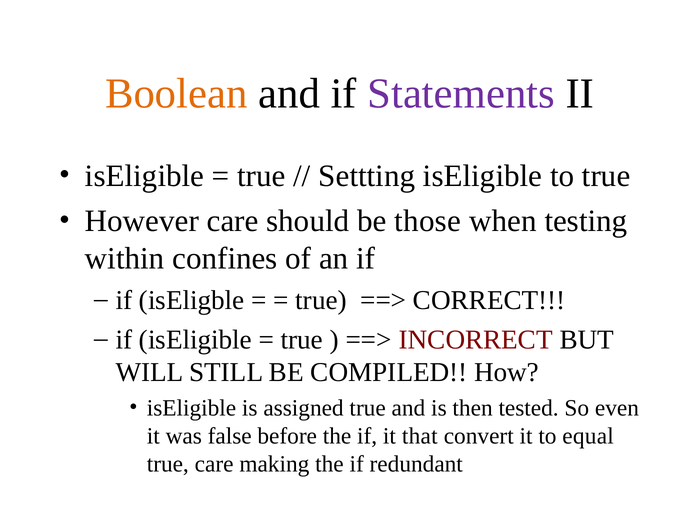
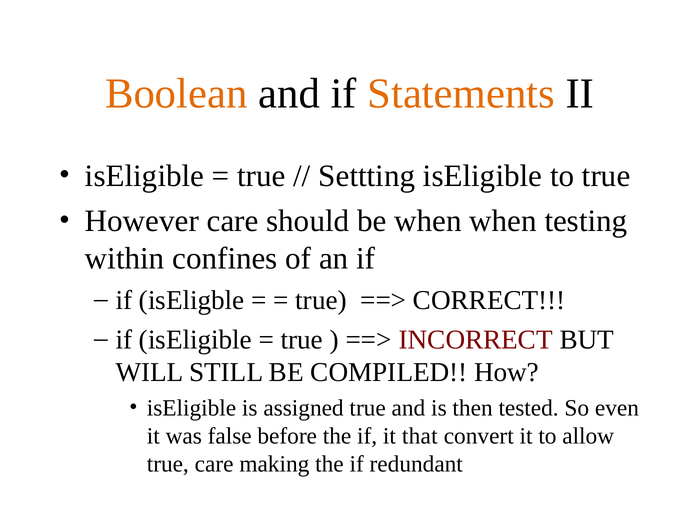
Statements colour: purple -> orange (461, 93)
be those: those -> when (428, 221)
equal: equal -> allow (588, 436)
